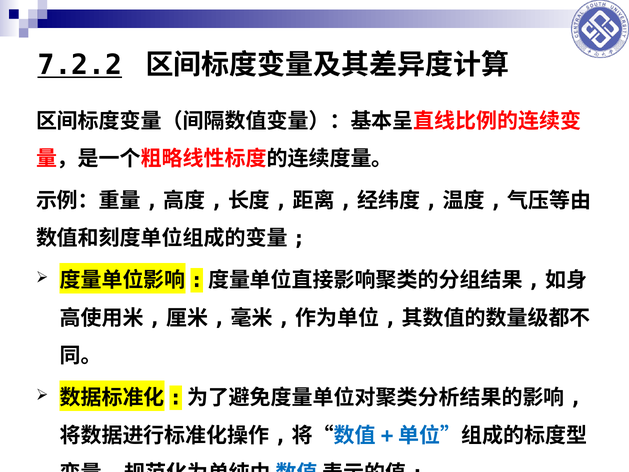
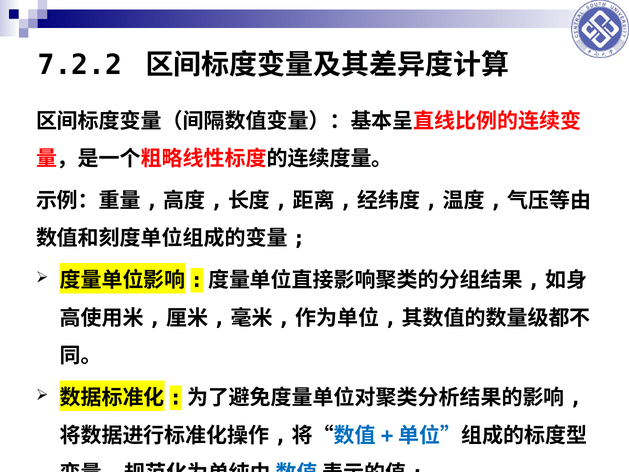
7.2.2 underline: present -> none (80, 65)
